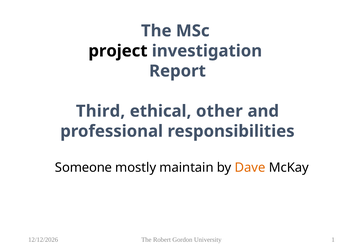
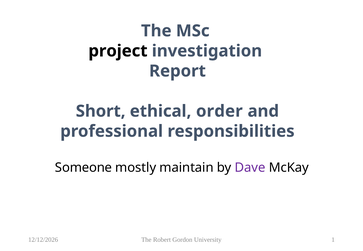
Third: Third -> Short (101, 111)
other: other -> order (219, 111)
Dave colour: orange -> purple (250, 168)
